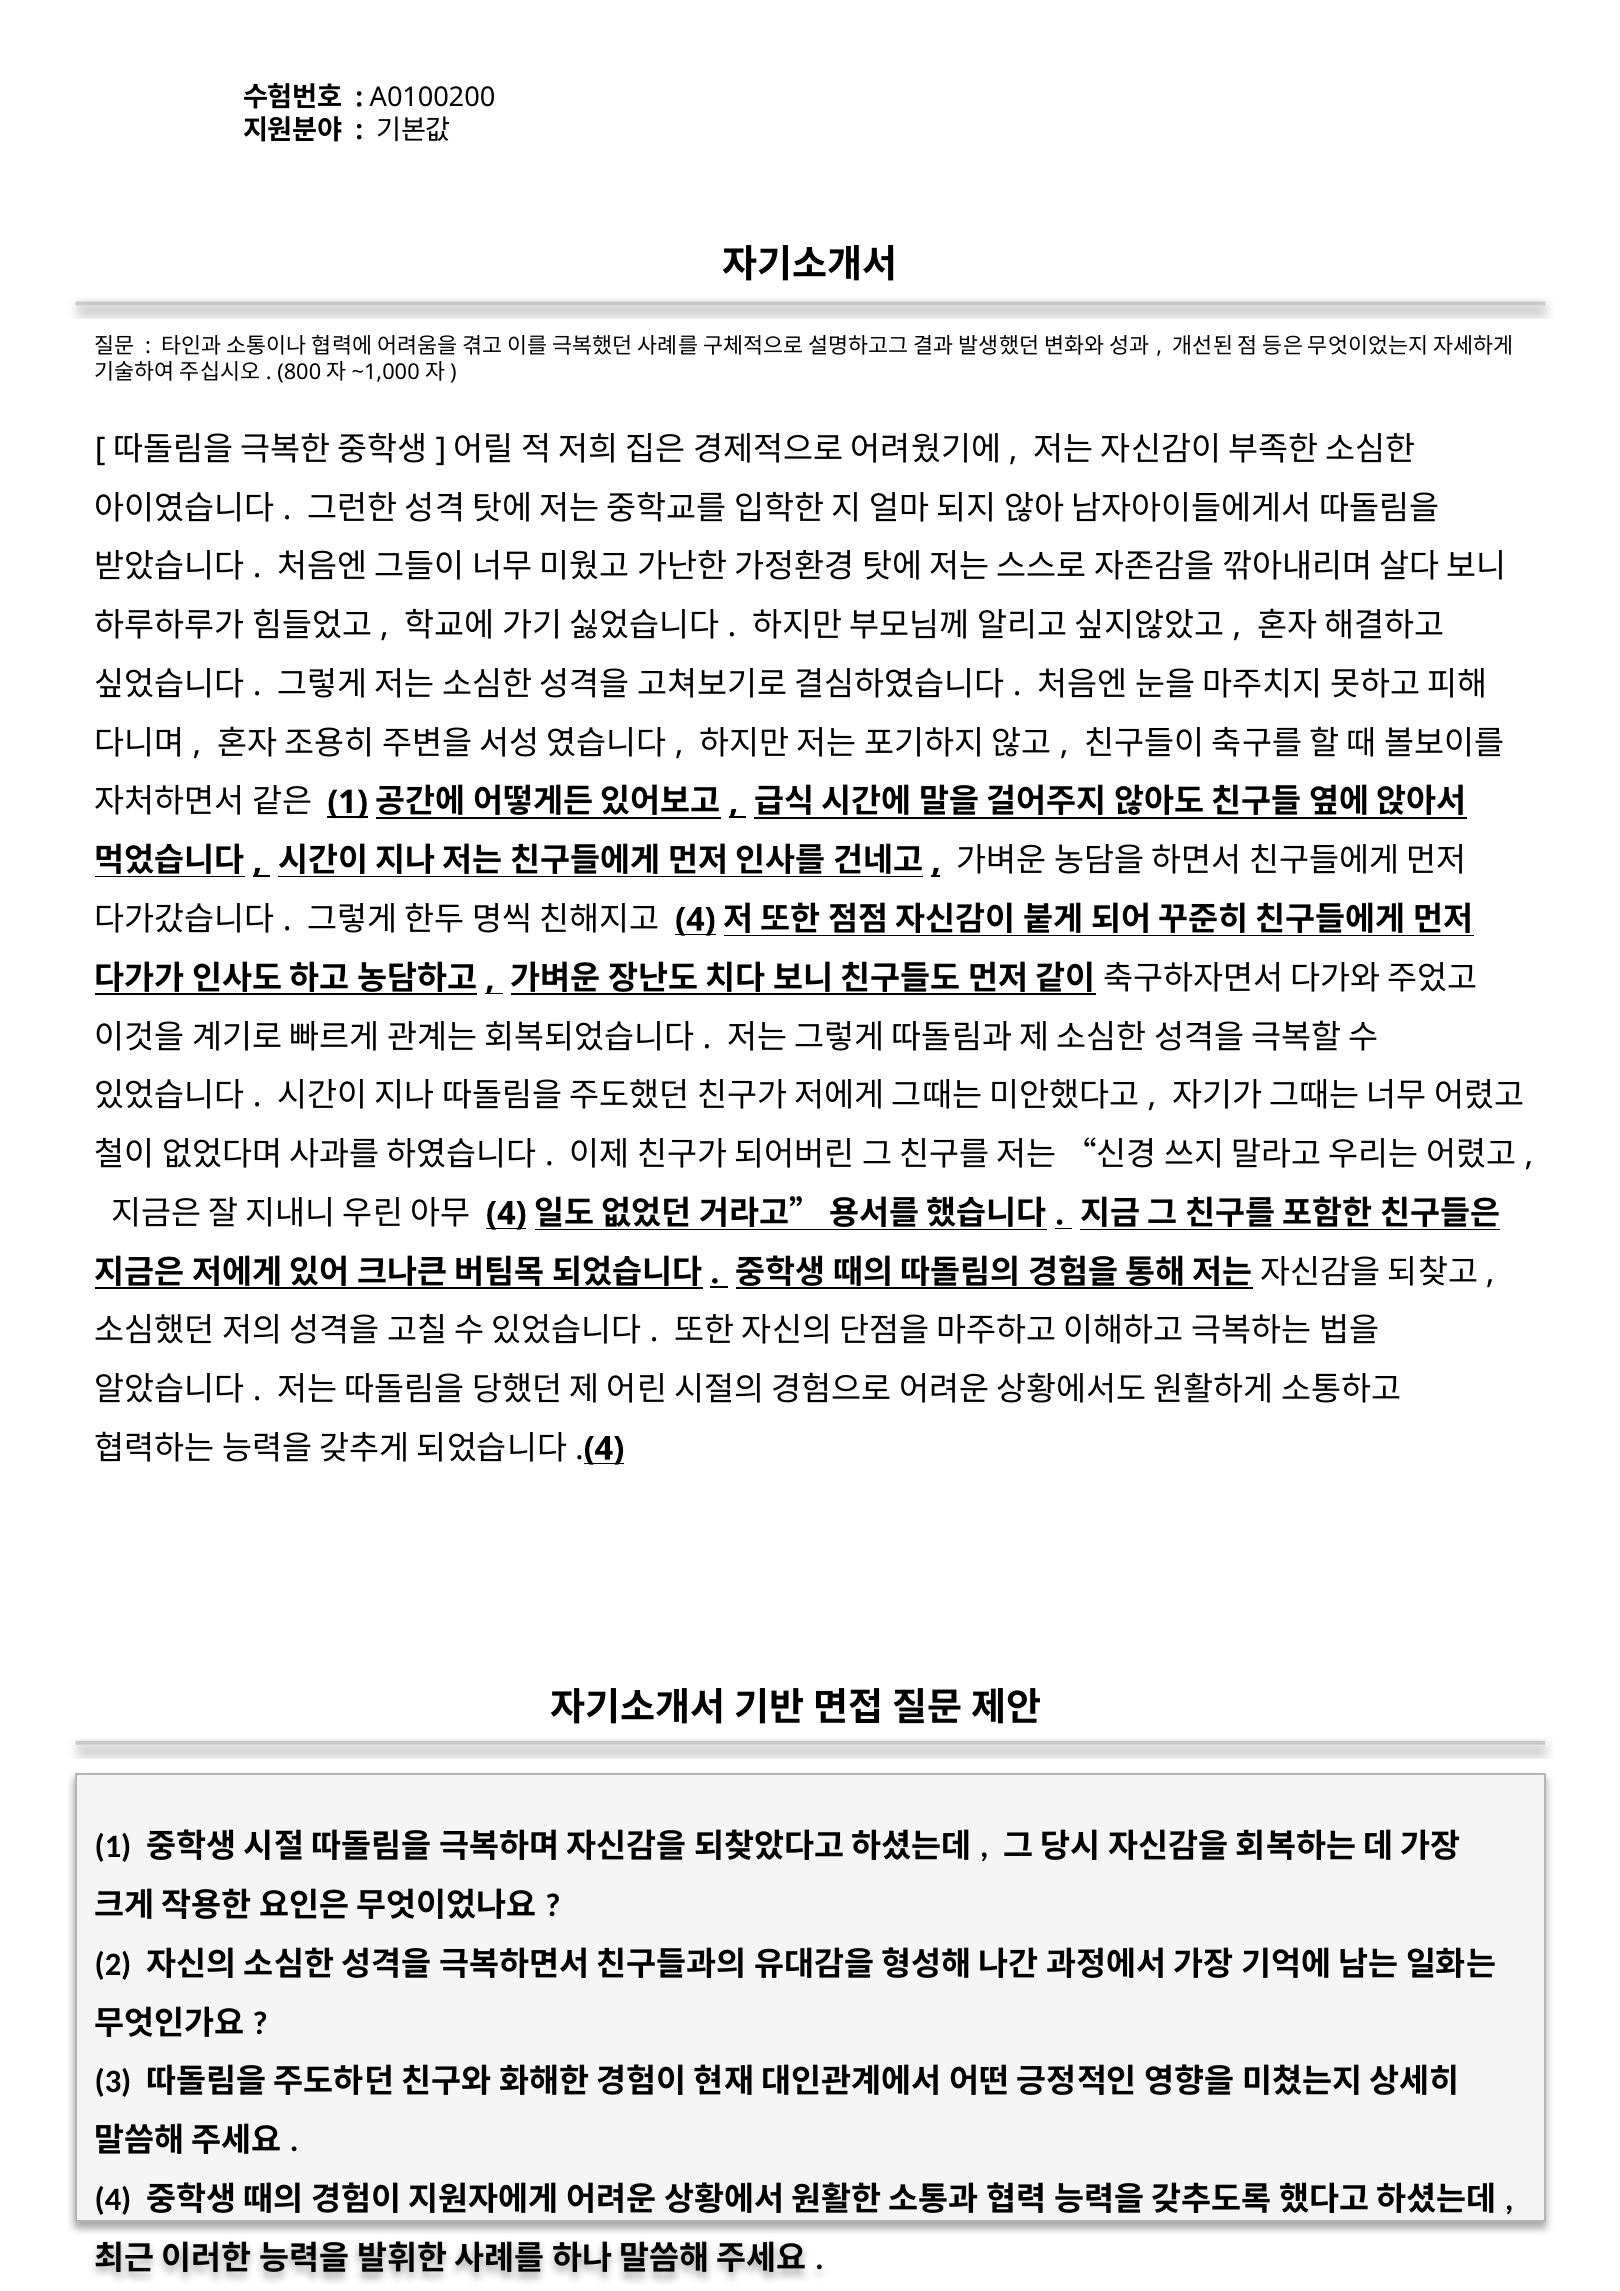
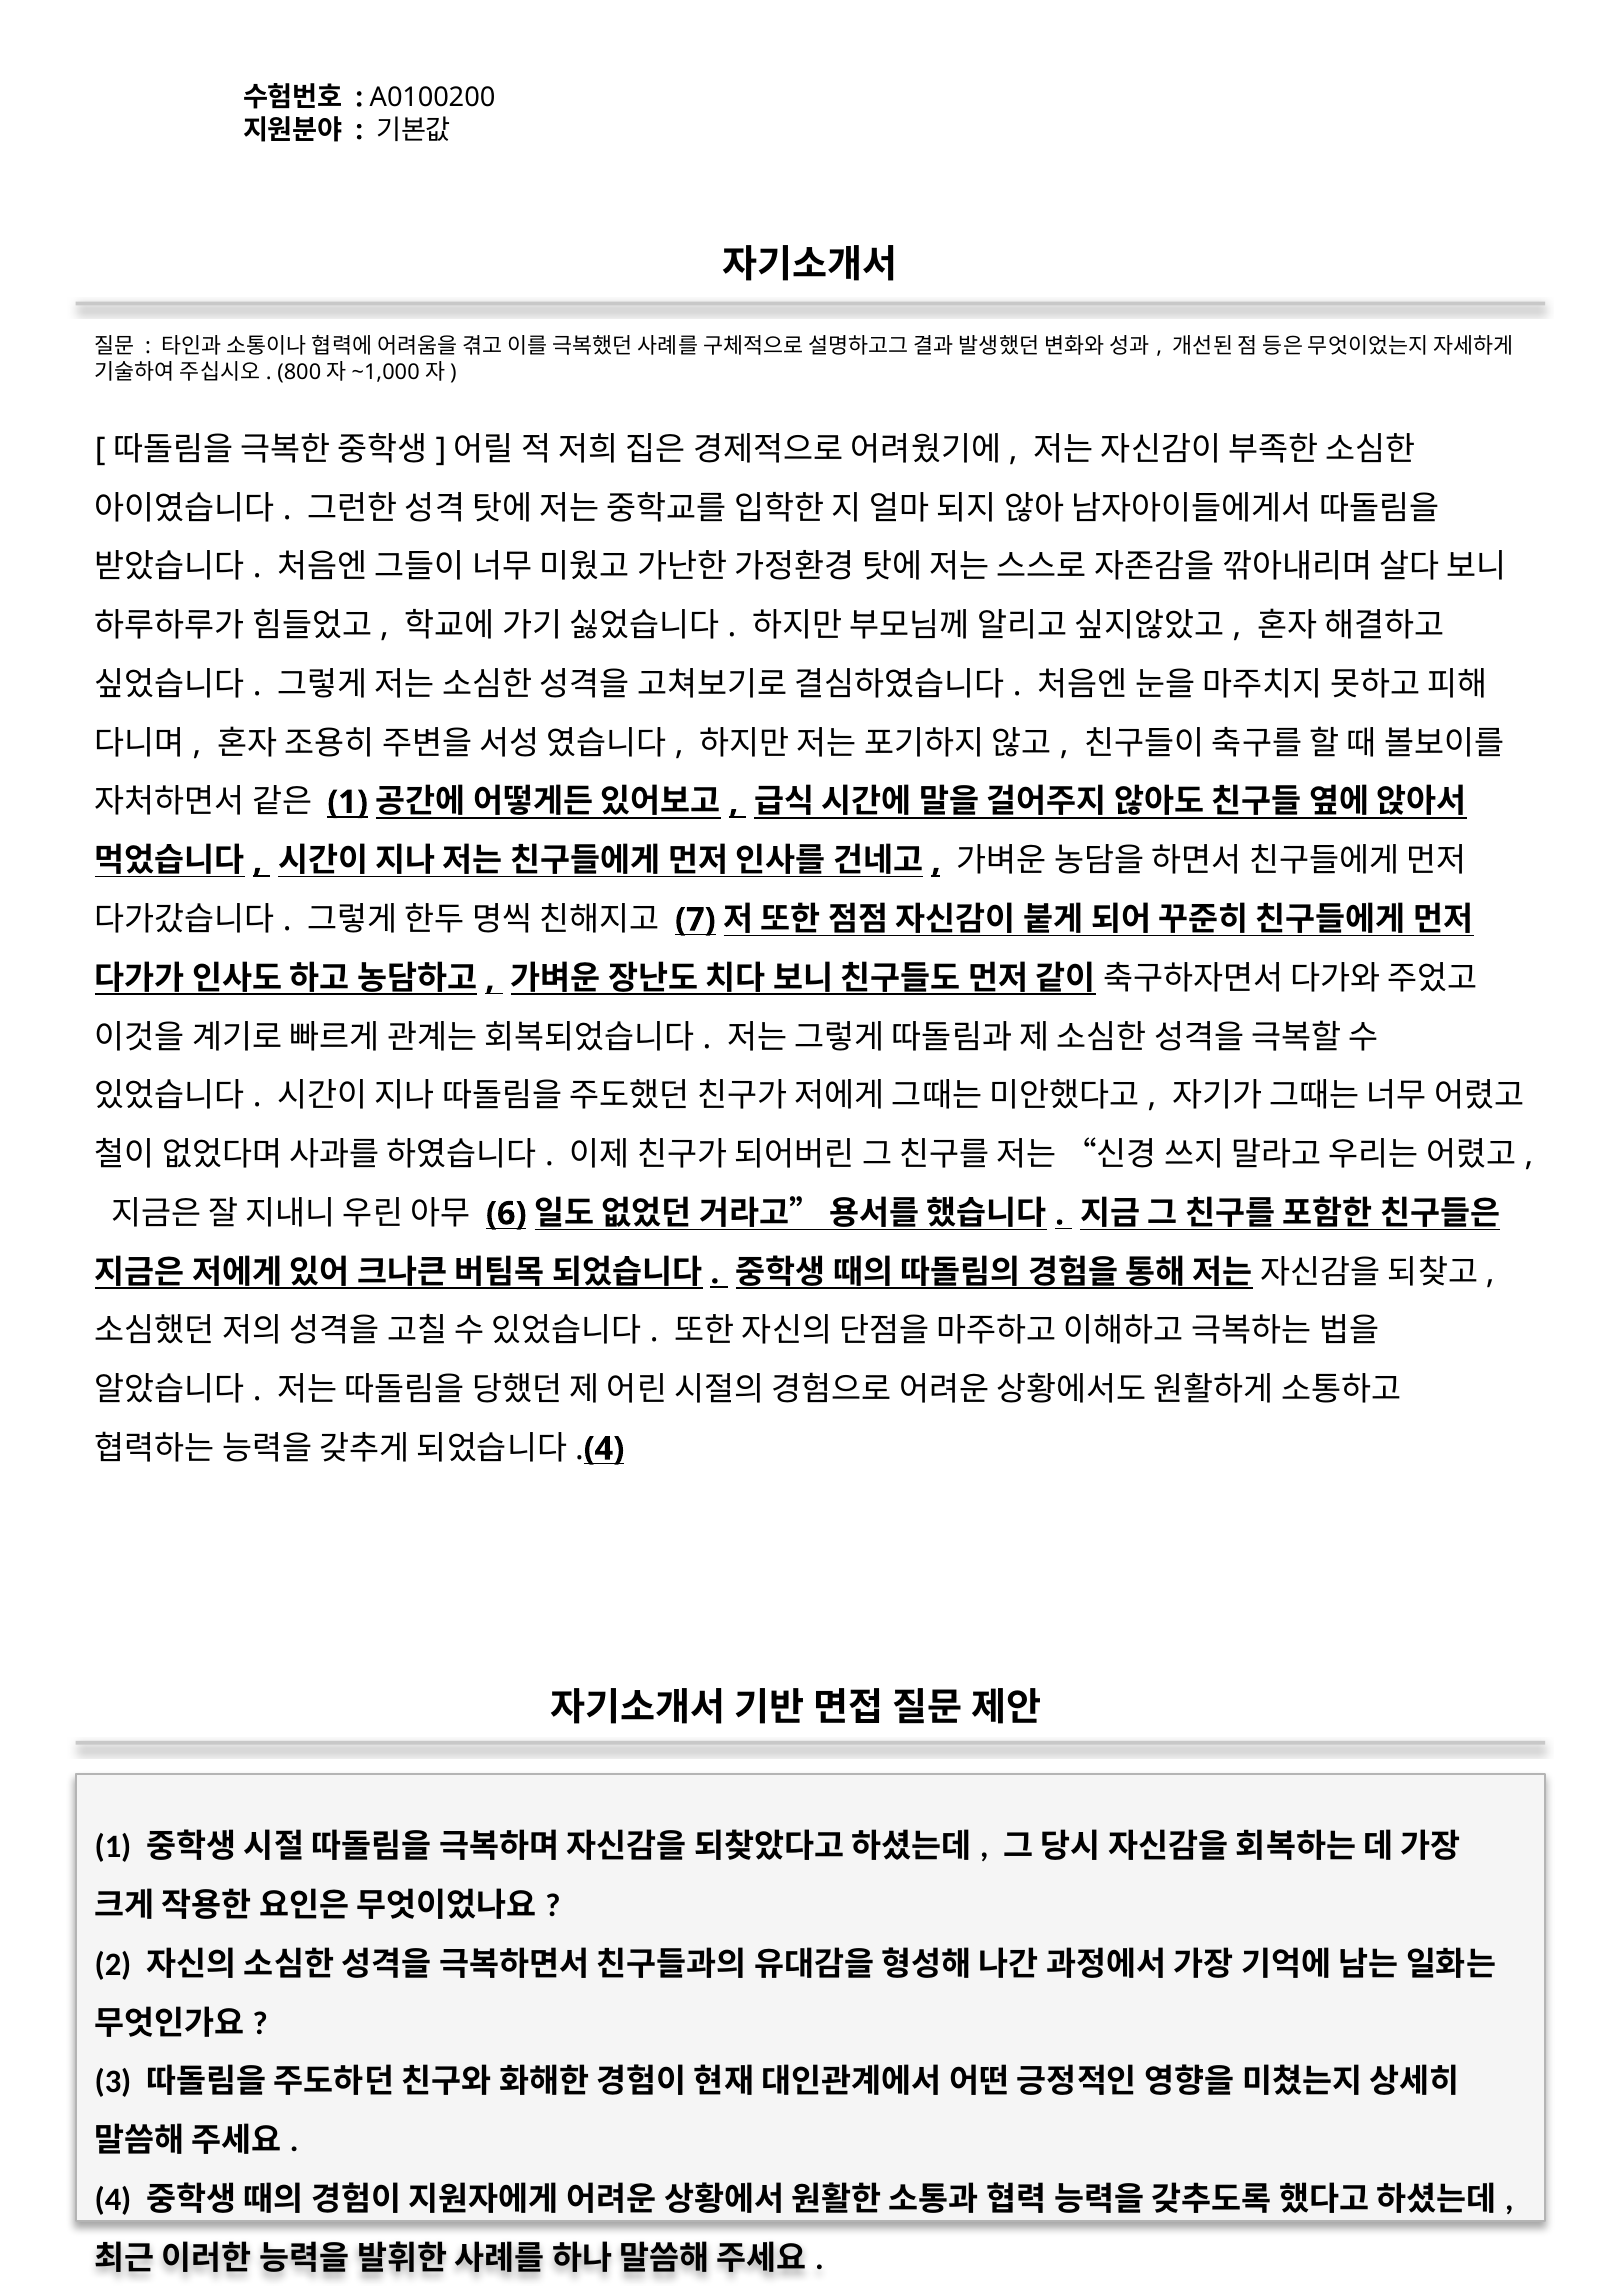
4: 4 -> 7 (695, 920)
4: 4 -> 6 (506, 1214)
